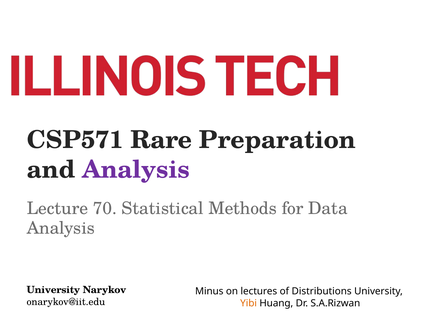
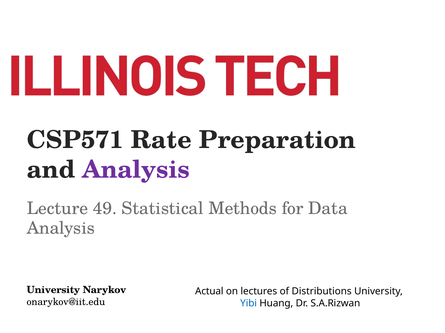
Rare: Rare -> Rate (161, 140)
70: 70 -> 49 (105, 209)
Minus: Minus -> Actual (209, 292)
Yibi colour: orange -> blue (249, 304)
